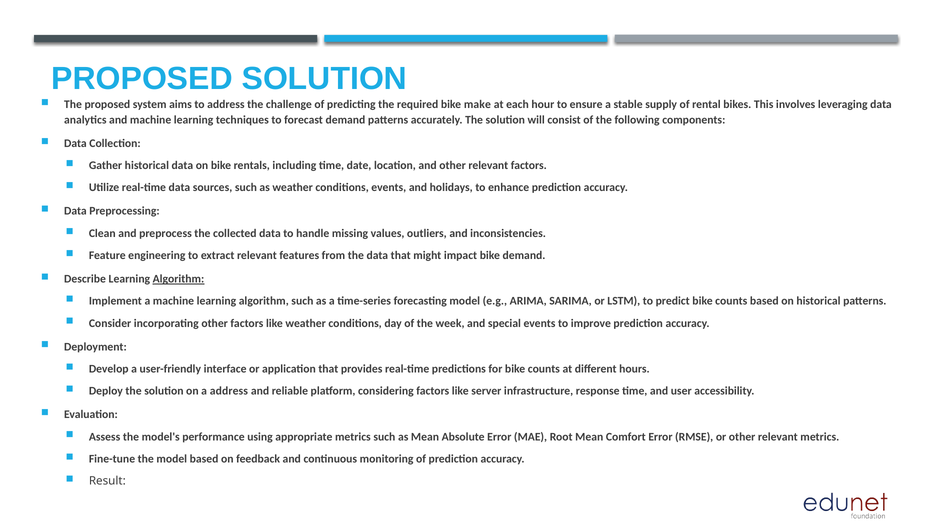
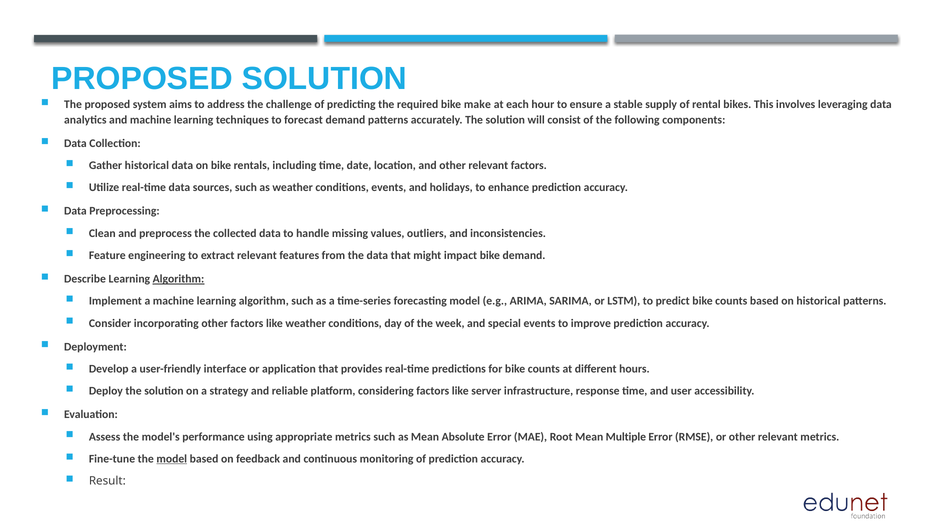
a address: address -> strategy (229, 391)
Comfort: Comfort -> Multiple (626, 437)
model underline: none -> present (172, 459)
